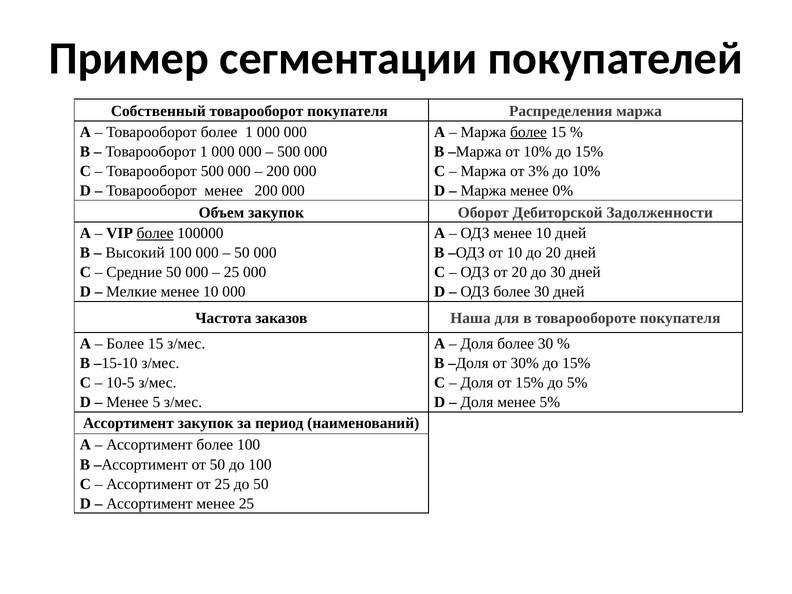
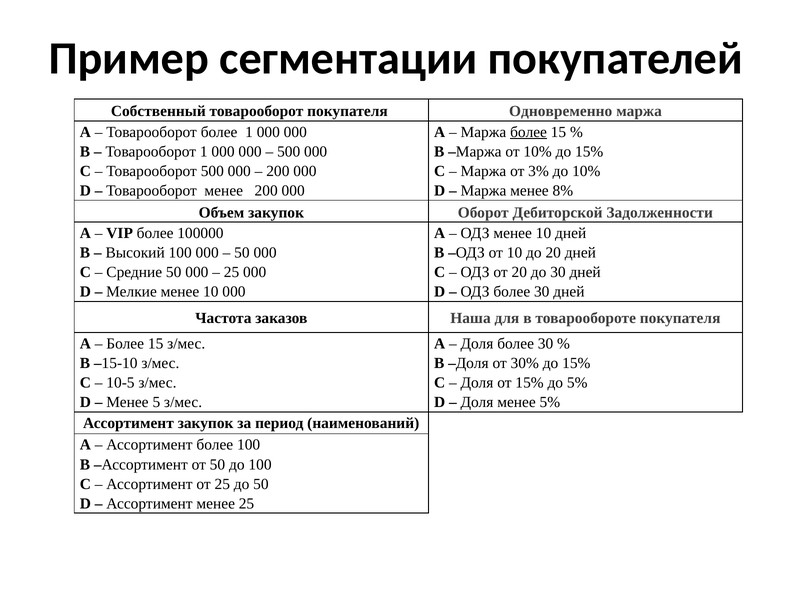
Распределения: Распределения -> Одновременно (561, 111)
0%: 0% -> 8% (563, 191)
более underline: present -> none (155, 233)
